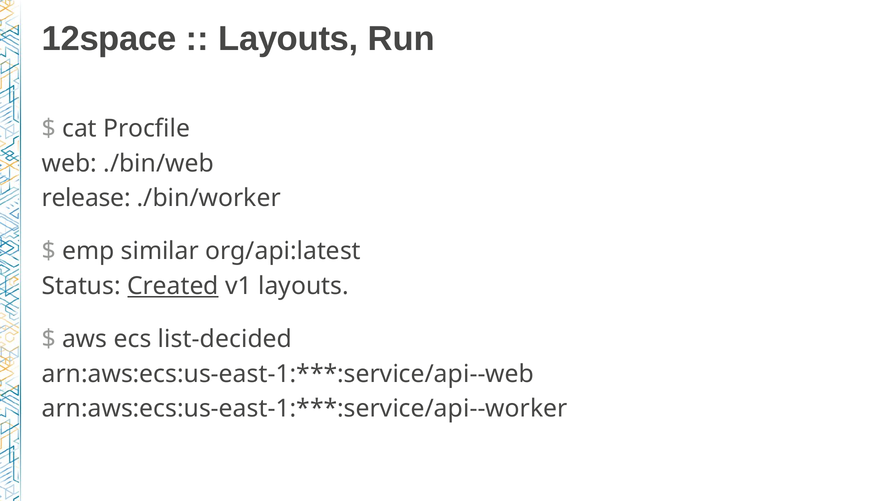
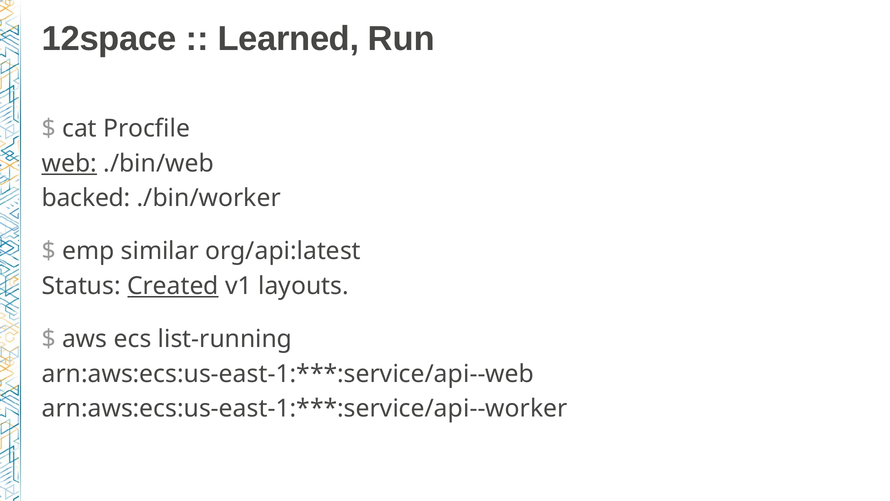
Layouts: Layouts -> Learned (288, 39)
web underline: none -> present (69, 163)
release: release -> backed (86, 198)
list-decided: list-decided -> list-running (225, 339)
